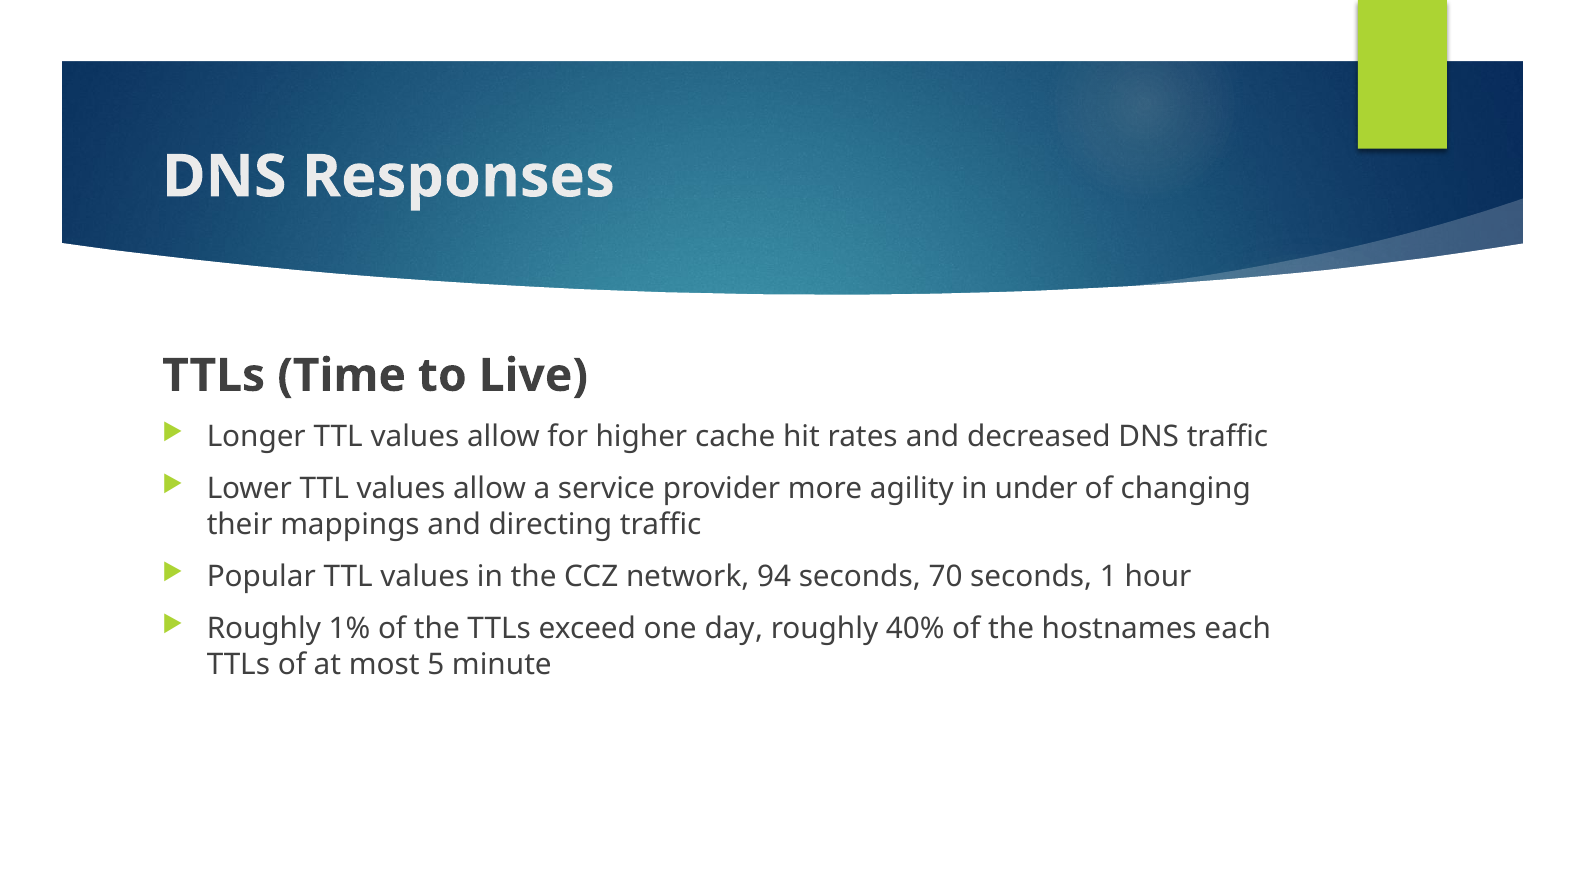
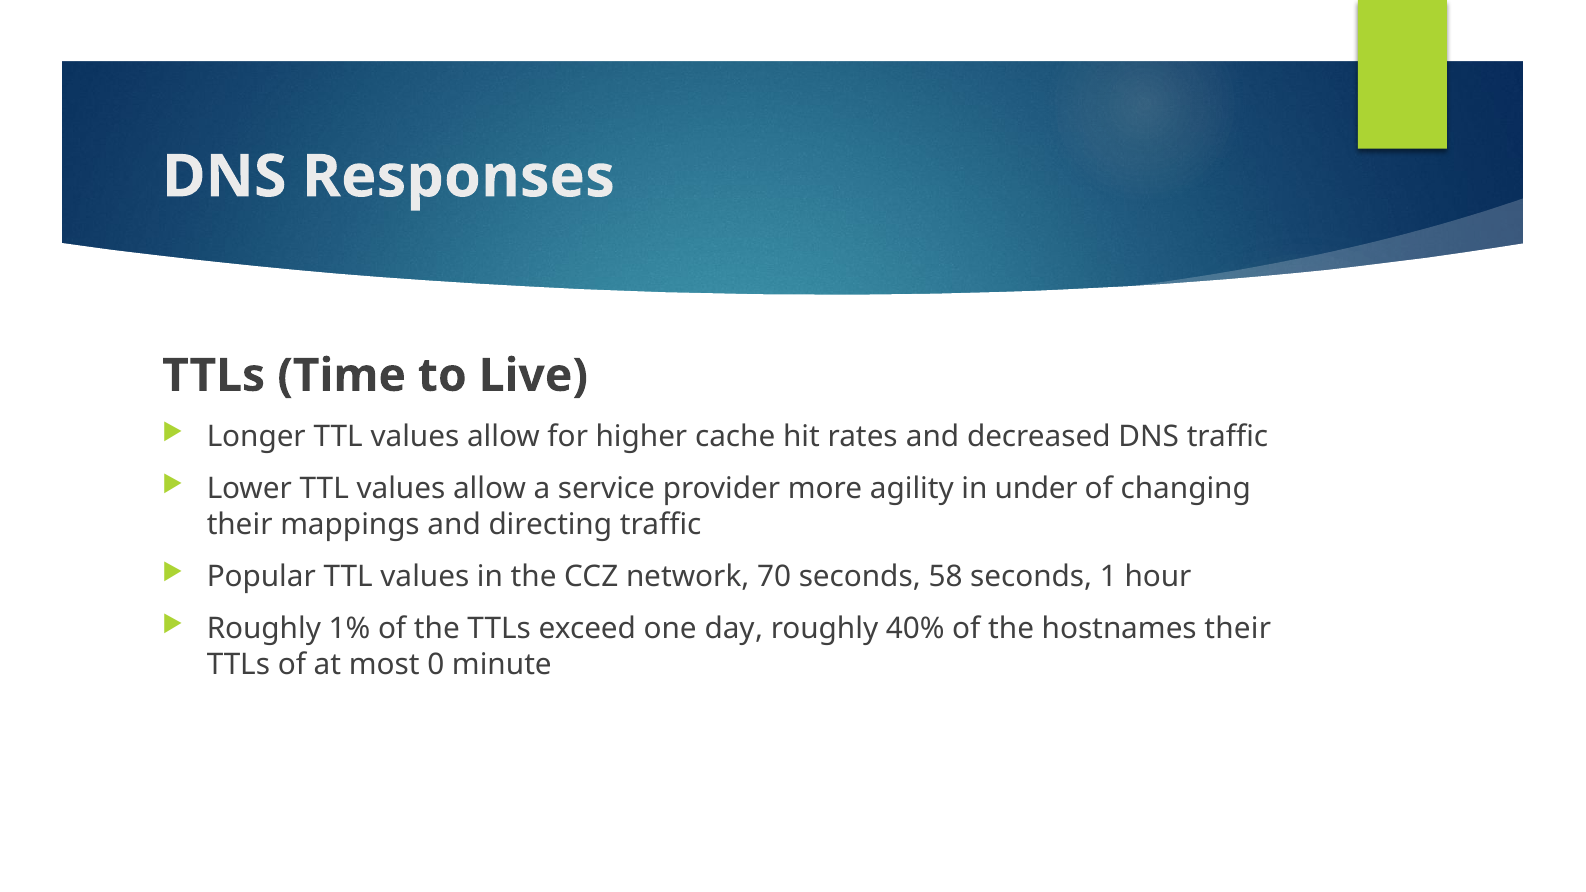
94: 94 -> 70 (774, 577)
70: 70 -> 58 (946, 577)
hostnames each: each -> their (1238, 629)
5: 5 -> 0 (436, 665)
